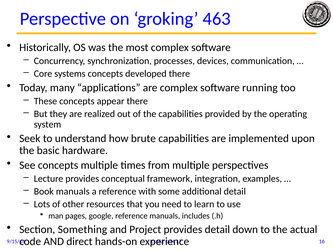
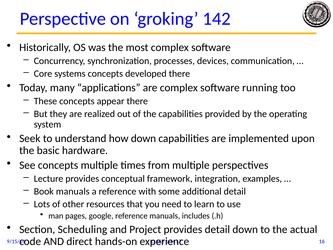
463: 463 -> 142 (217, 19)
how brute: brute -> down (143, 138)
Something: Something -> Scheduling (82, 229)
